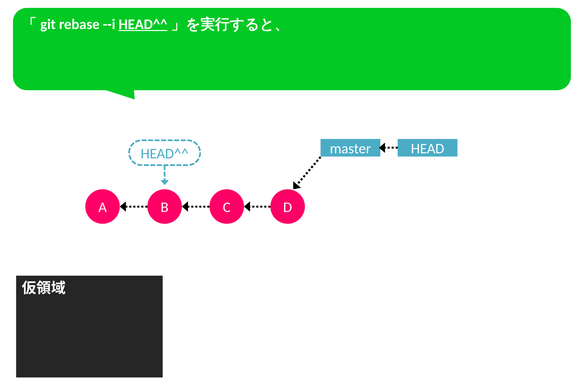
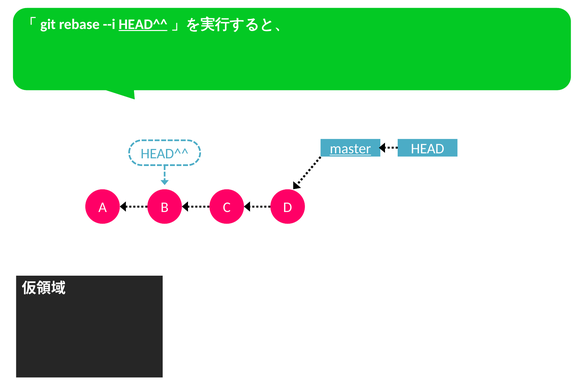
master underline: none -> present (350, 149)
